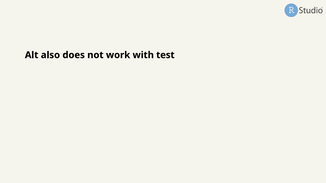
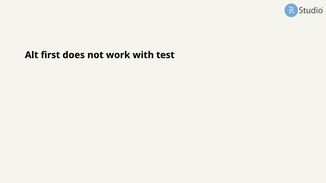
also: also -> first (50, 55)
